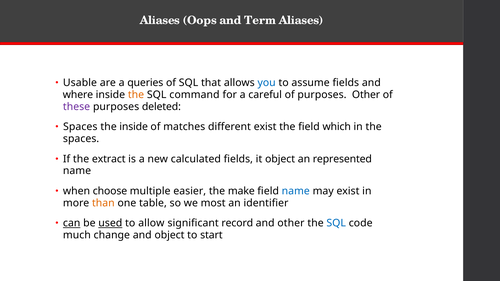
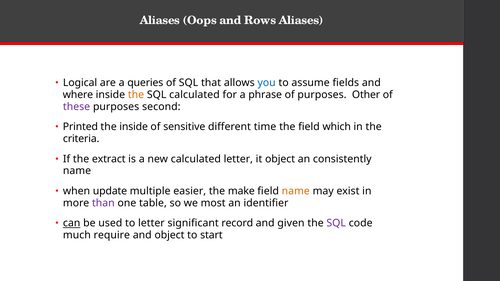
Term: Term -> Rows (260, 20)
Usable: Usable -> Logical (80, 83)
SQL command: command -> calculated (194, 95)
careful: careful -> phrase (265, 95)
deleted: deleted -> second (161, 107)
Spaces: Spaces -> Printed (80, 127)
matches: matches -> sensitive (184, 127)
different exist: exist -> time (265, 127)
spaces: spaces -> criteria (81, 139)
calculated fields: fields -> letter (238, 159)
represented: represented -> consistently (342, 159)
choose: choose -> update (110, 191)
name colour: blue -> orange (296, 191)
than colour: orange -> purple (103, 203)
used underline: present -> none (110, 223)
to allow: allow -> letter (151, 223)
and other: other -> given (291, 223)
SQL colour: blue -> purple (336, 223)
change: change -> require (112, 235)
